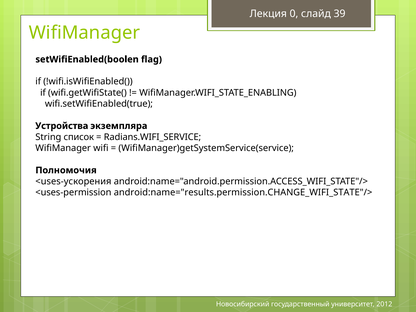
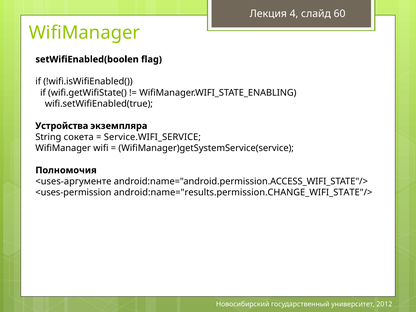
0: 0 -> 4 (294, 14)
39: 39 -> 60 (340, 14)
список: список -> сокета (79, 137)
Radians.WIFI_SERVICE: Radians.WIFI_SERVICE -> Service.WIFI_SERVICE (152, 137)
<uses-ускорения: <uses-ускорения -> <uses-аргументе (73, 181)
